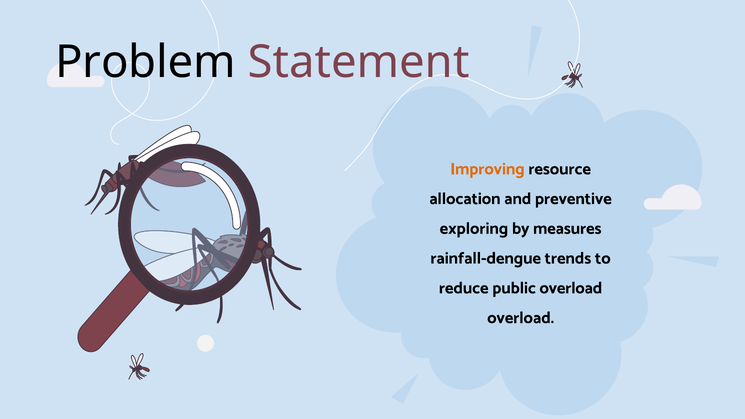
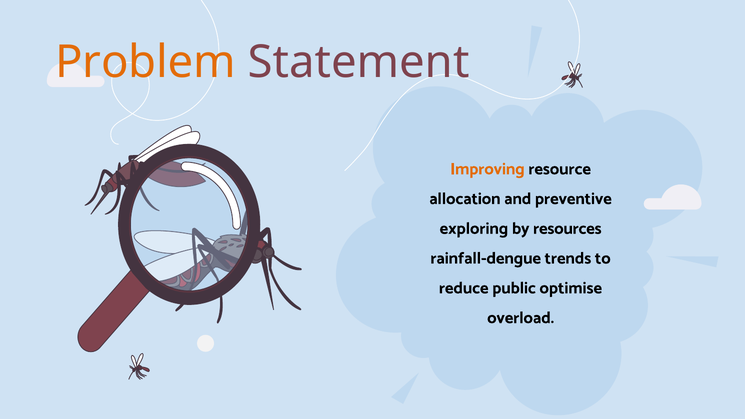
Problem colour: black -> orange (146, 62)
measures: measures -> resources (567, 228)
public overload: overload -> optimise (571, 288)
